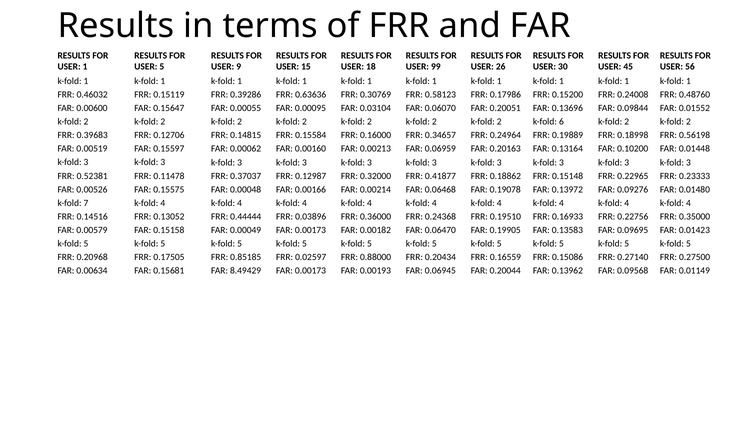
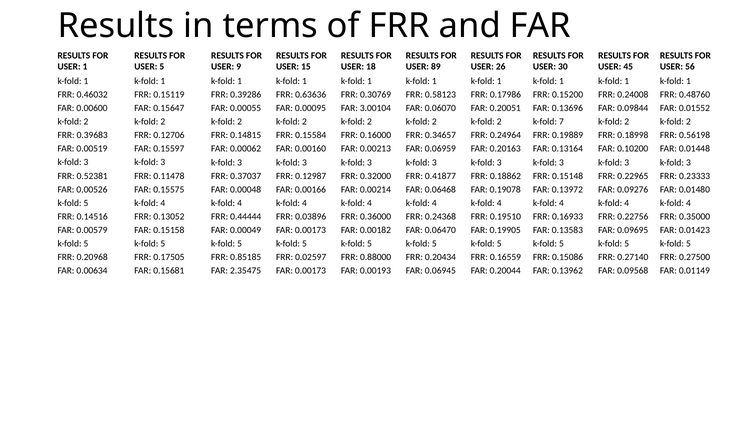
99: 99 -> 89 (436, 67)
0.03104: 0.03104 -> 3.00104 (375, 108)
6: 6 -> 7 (561, 122)
7: 7 -> 5 (86, 203)
8.49429: 8.49429 -> 2.35475 (246, 271)
